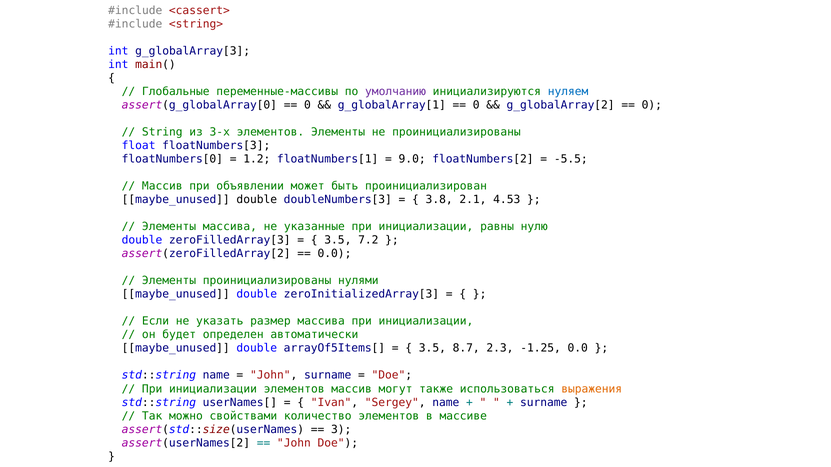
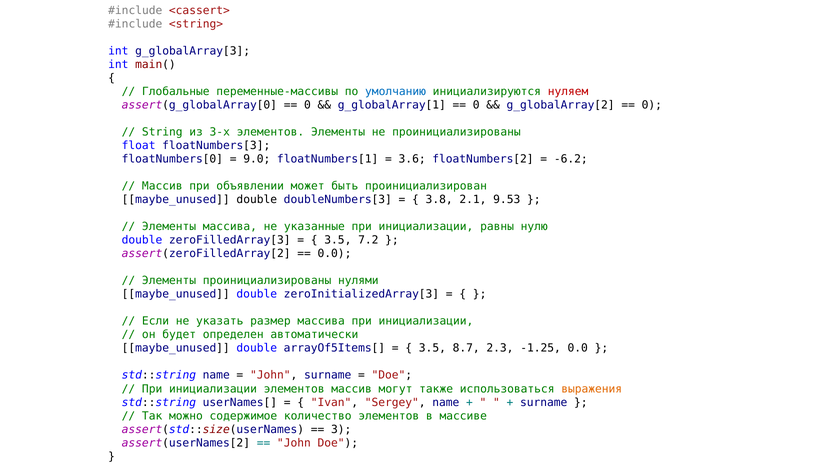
умолчанию colour: purple -> blue (396, 92)
нуляем colour: blue -> red (568, 92)
1.2: 1.2 -> 9.0 (257, 159)
9.0: 9.0 -> 3.6 (412, 159)
-5.5: -5.5 -> -6.2 (571, 159)
4.53: 4.53 -> 9.53 (507, 200)
свойствами: свойствами -> содержимое (243, 416)
